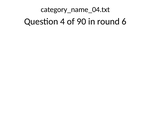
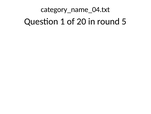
4: 4 -> 1 (63, 21)
90: 90 -> 20 (81, 21)
6: 6 -> 5 (124, 21)
